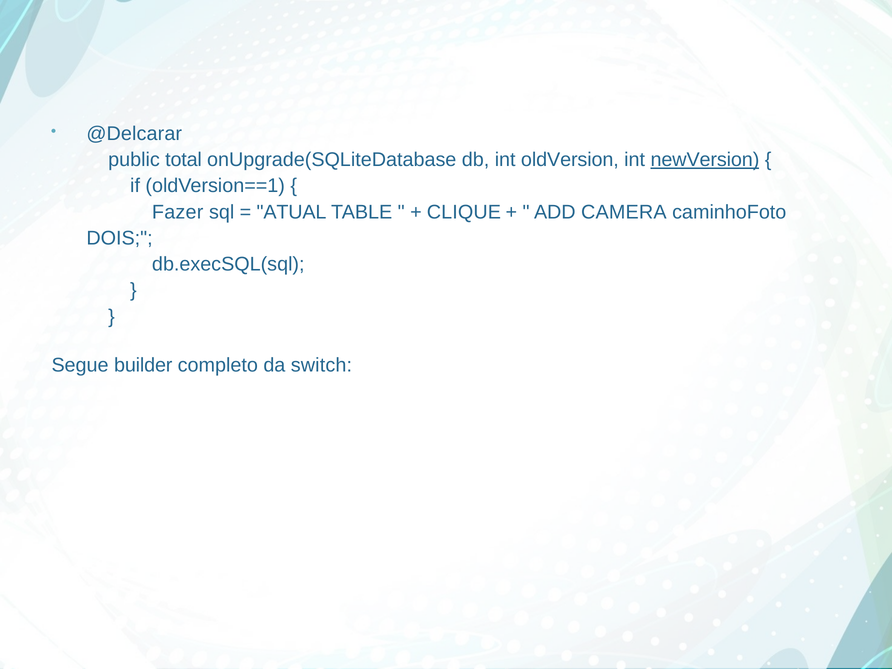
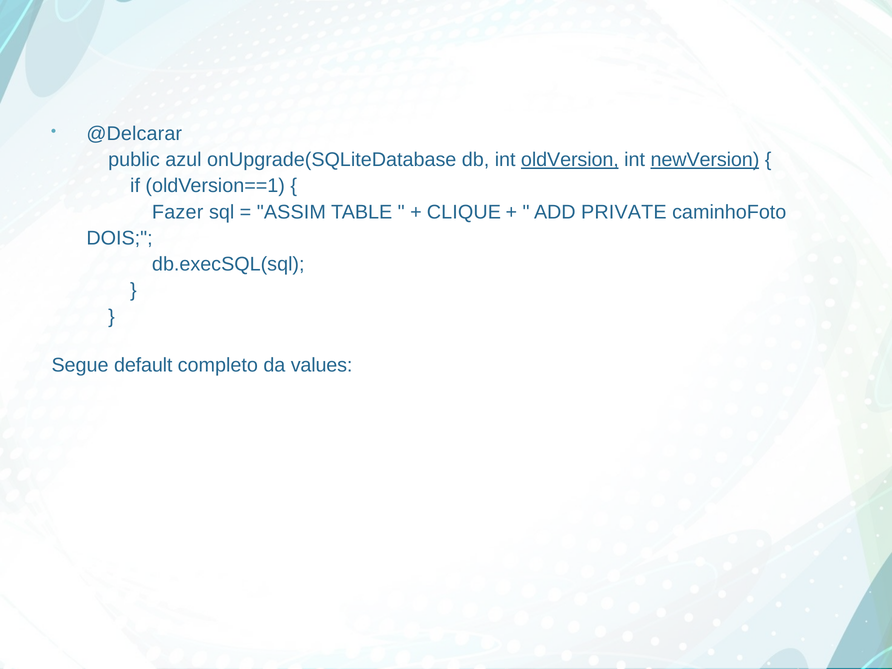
total: total -> azul (183, 160)
oldVersion underline: none -> present (570, 160)
ATUAL: ATUAL -> ASSIM (291, 212)
CAMERA: CAMERA -> PRIVATE (624, 212)
builder: builder -> default (143, 365)
switch: switch -> values (322, 365)
